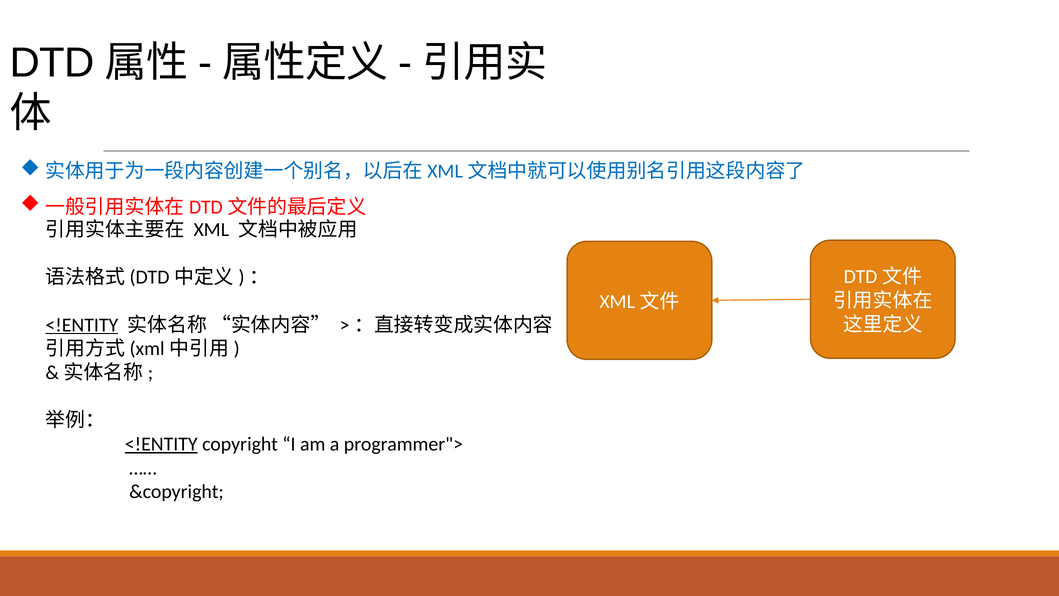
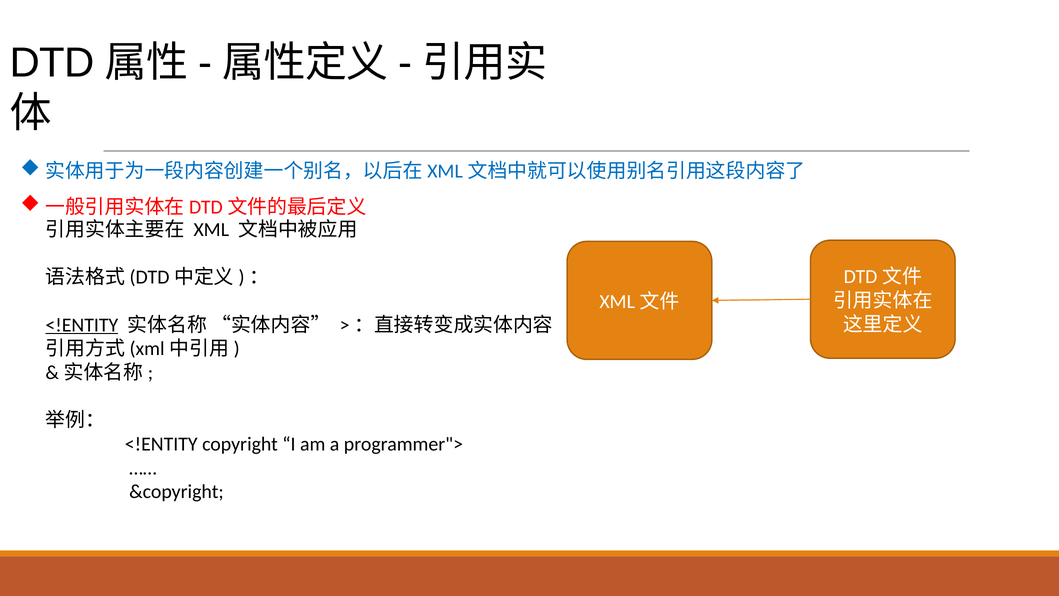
<!ENTITY underline: present -> none (161, 444)
